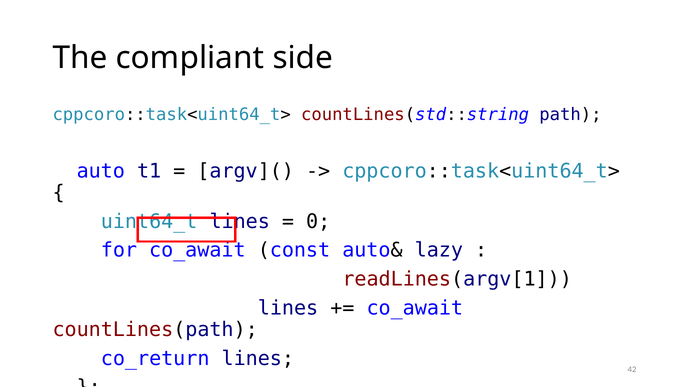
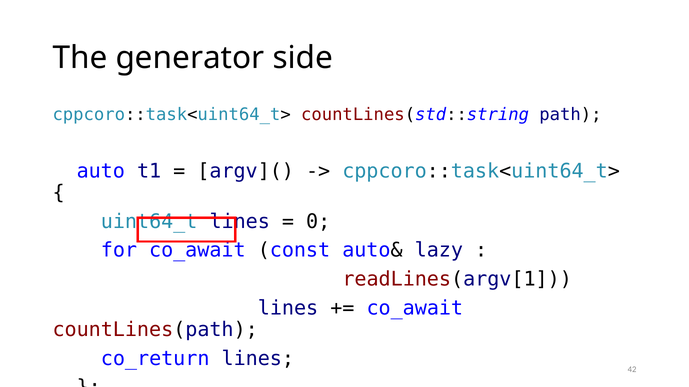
compliant: compliant -> generator (190, 58)
